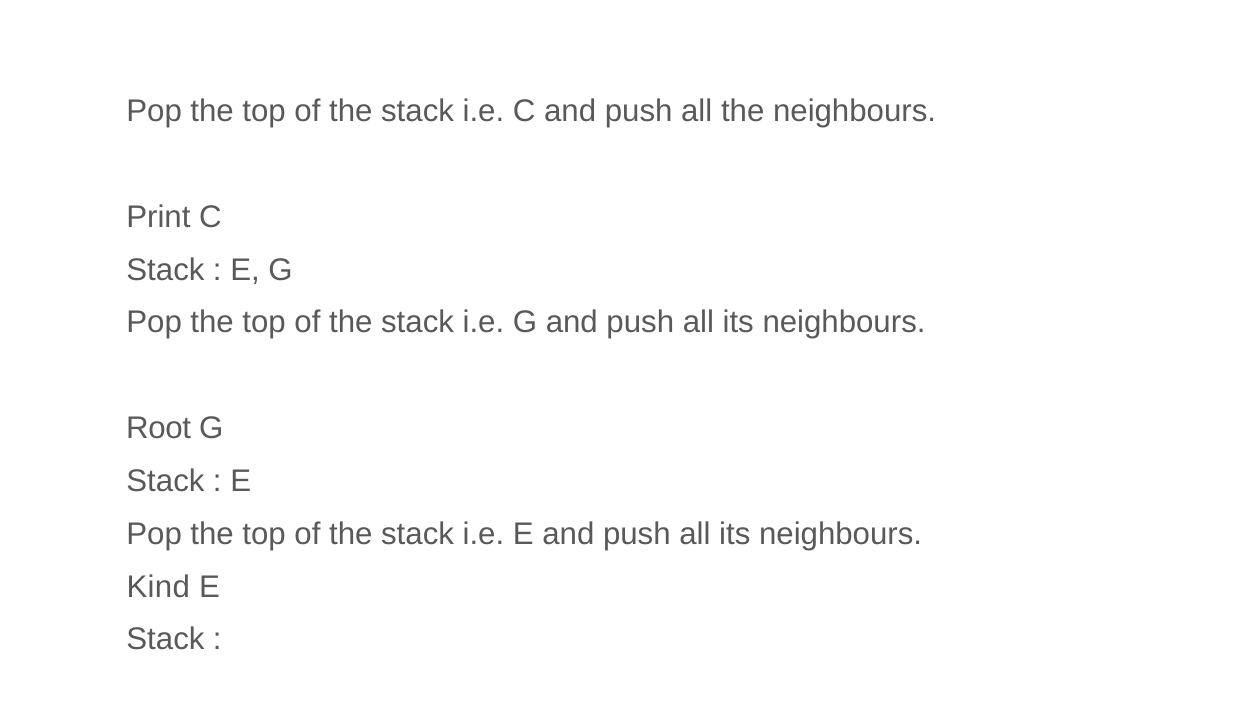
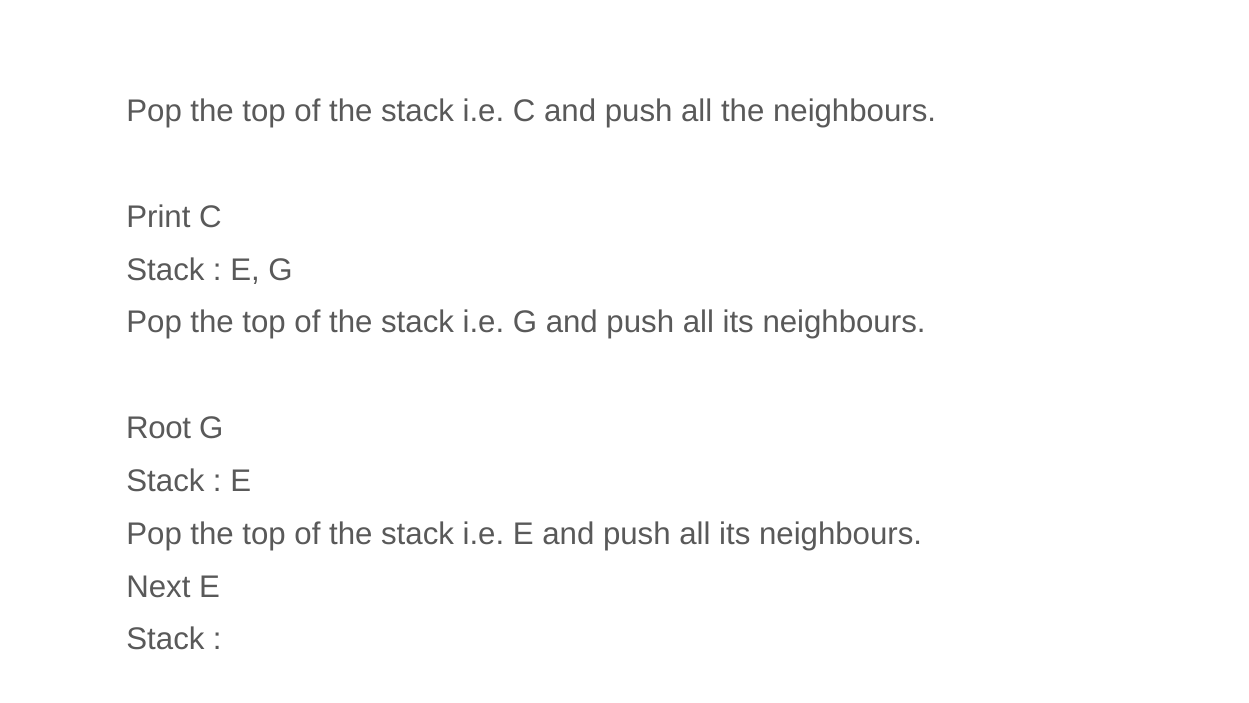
Kind: Kind -> Next (158, 586)
